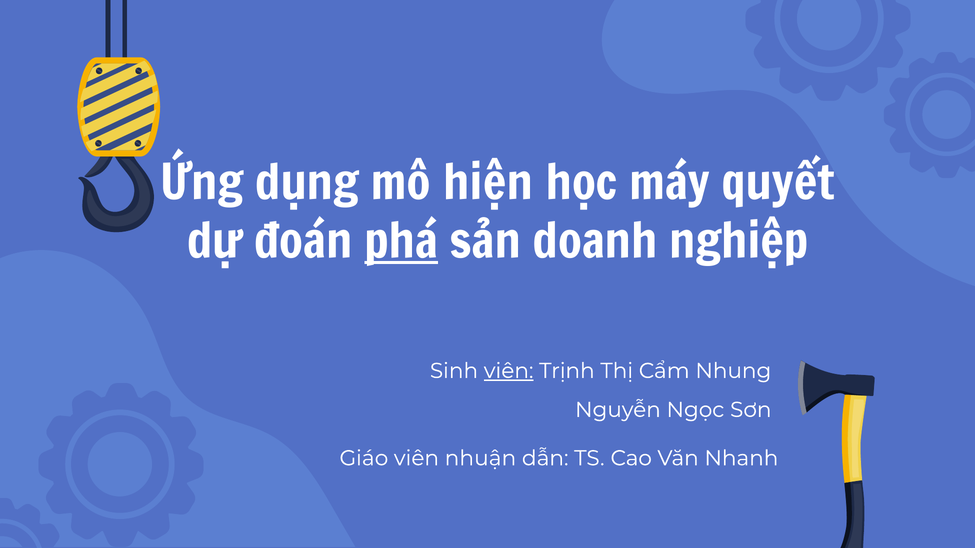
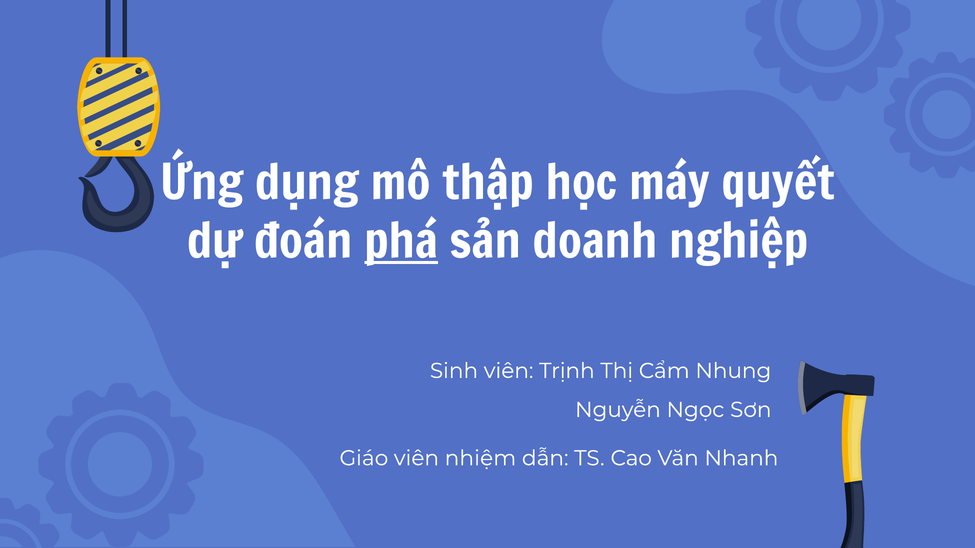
hiện: hiện -> thập (488, 183)
viên underline: present -> none (509, 371)
nhuận: nhuận -> nhiệm (480, 459)
